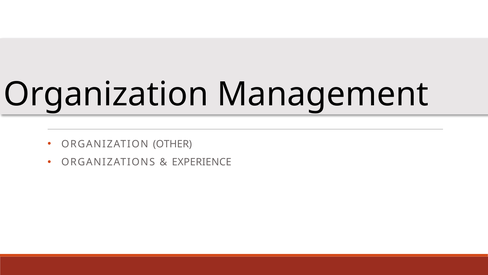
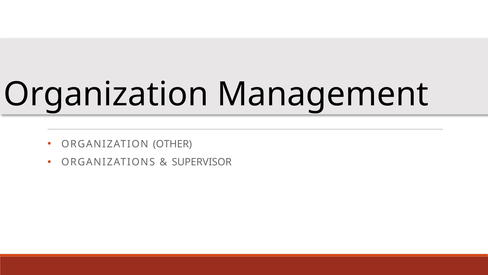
EXPERIENCE: EXPERIENCE -> SUPERVISOR (202, 162)
